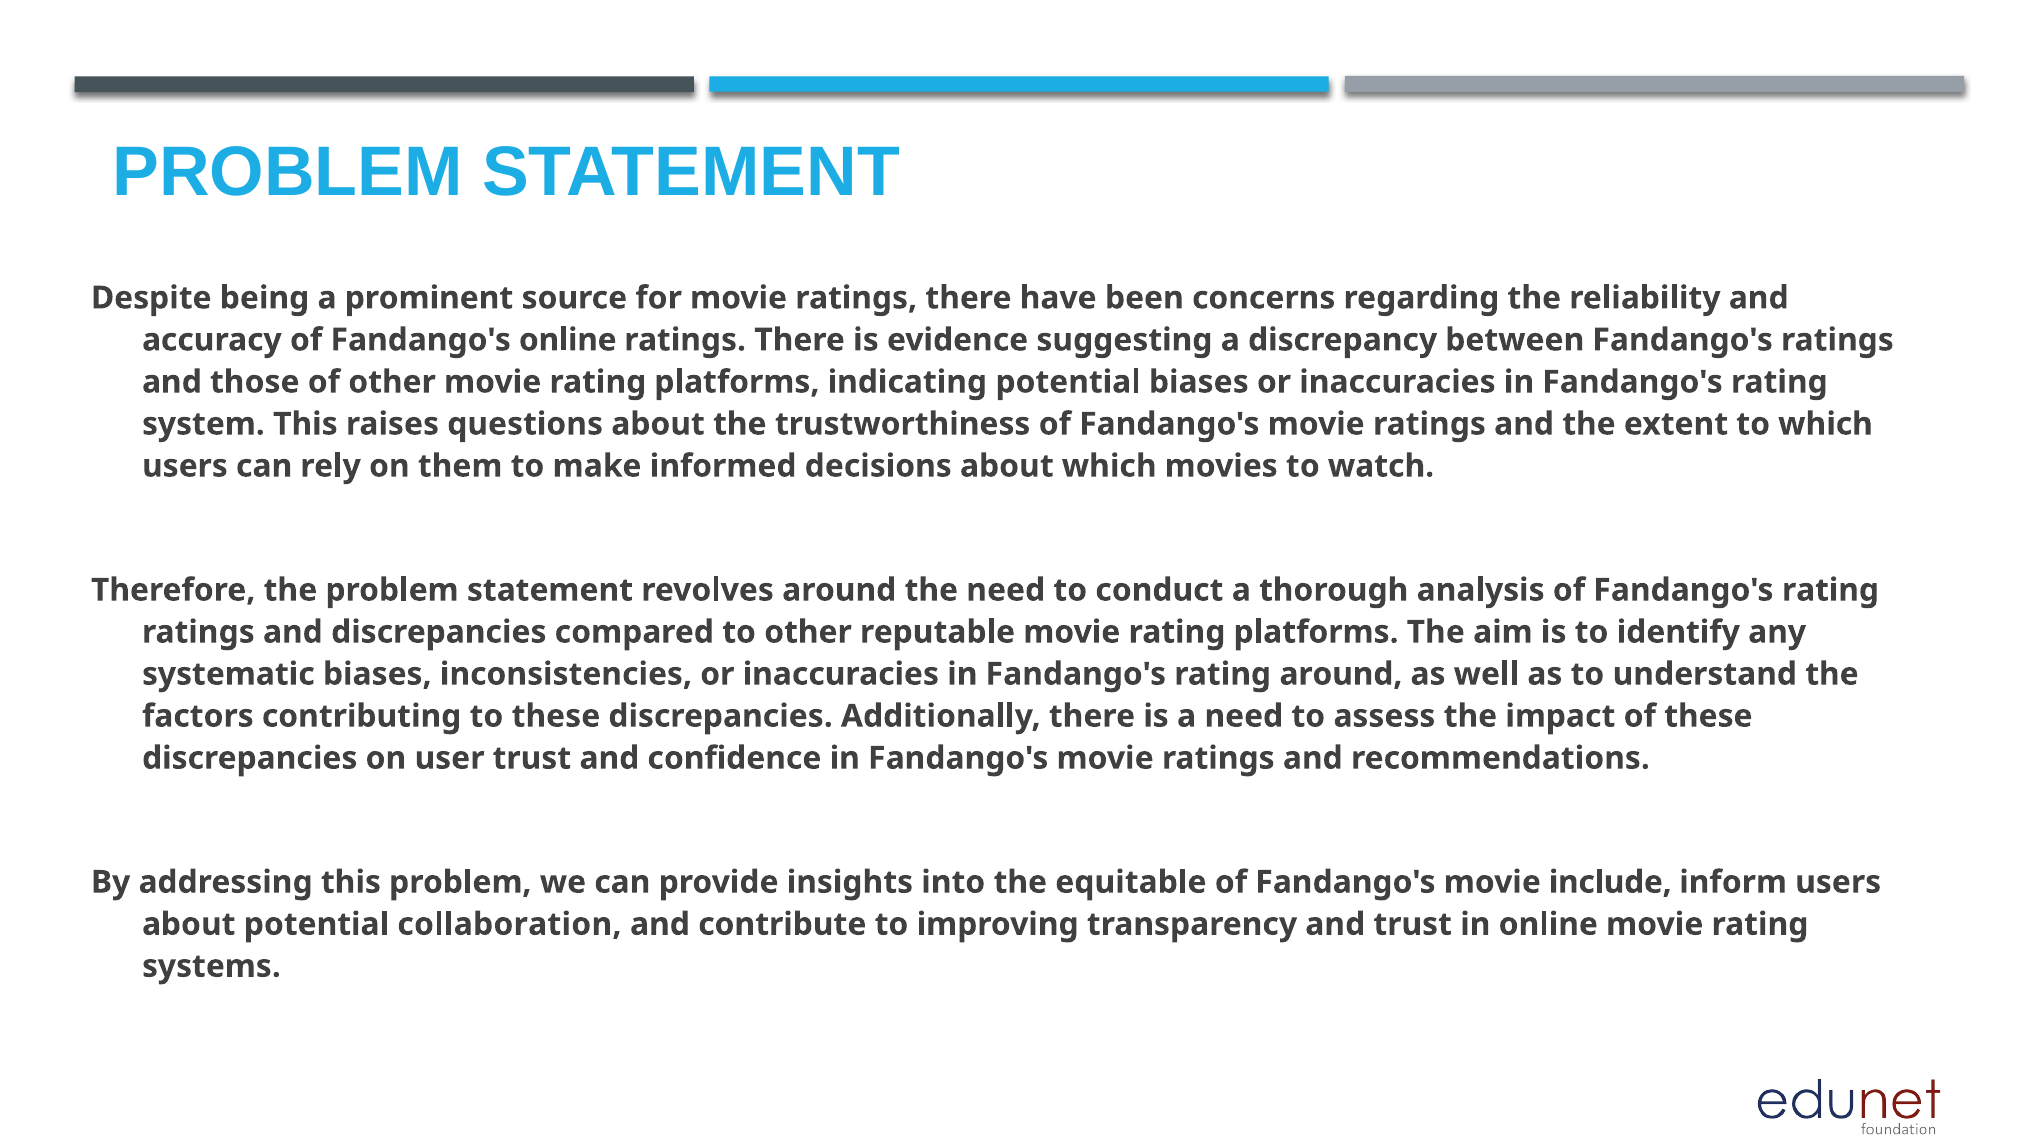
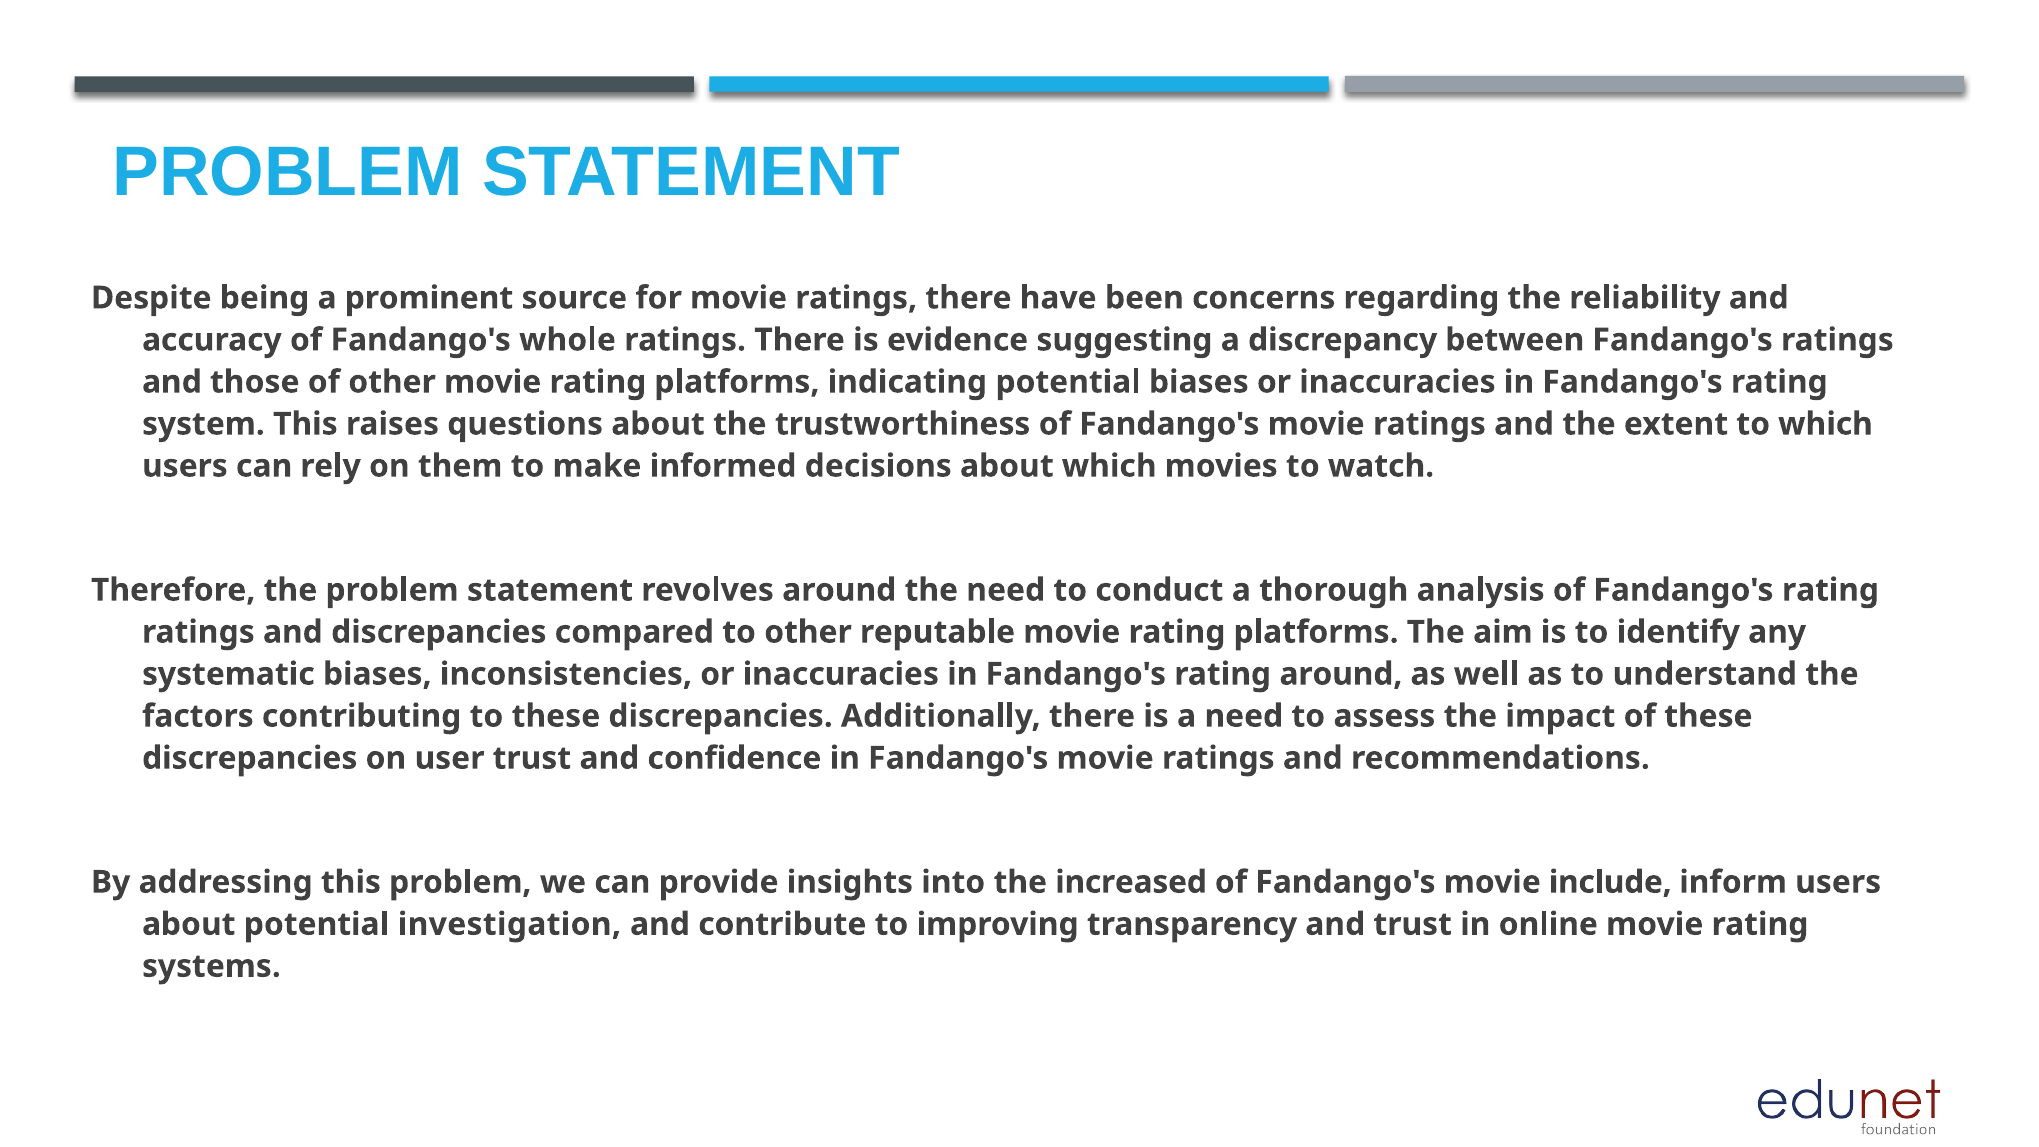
Fandango's online: online -> whole (568, 340)
equitable: equitable -> increased (1131, 882)
collaboration: collaboration -> investigation (509, 924)
